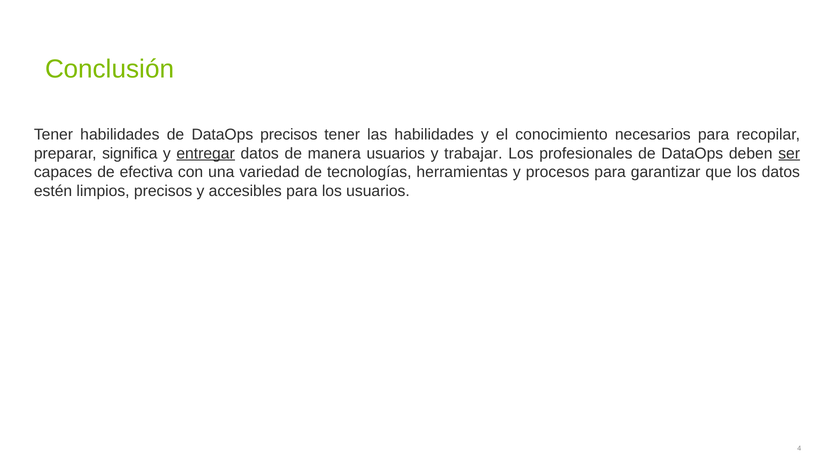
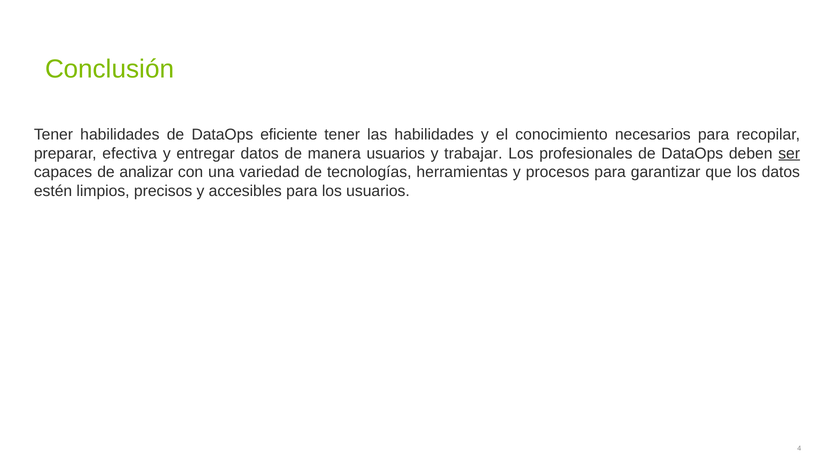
DataOps precisos: precisos -> eficiente (289, 135)
significa: significa -> efectiva (130, 153)
entregar underline: present -> none (206, 153)
efectiva: efectiva -> analizar (146, 172)
